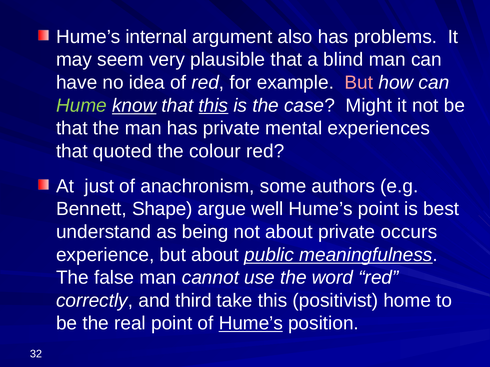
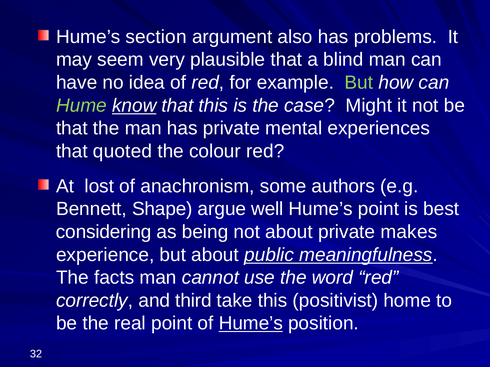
internal: internal -> section (156, 37)
But colour: pink -> light green (359, 83)
this underline: present -> none (213, 106)
just: just -> lost (99, 186)
understand: understand -> considering (104, 232)
occurs: occurs -> makes (409, 232)
false: false -> facts (114, 278)
